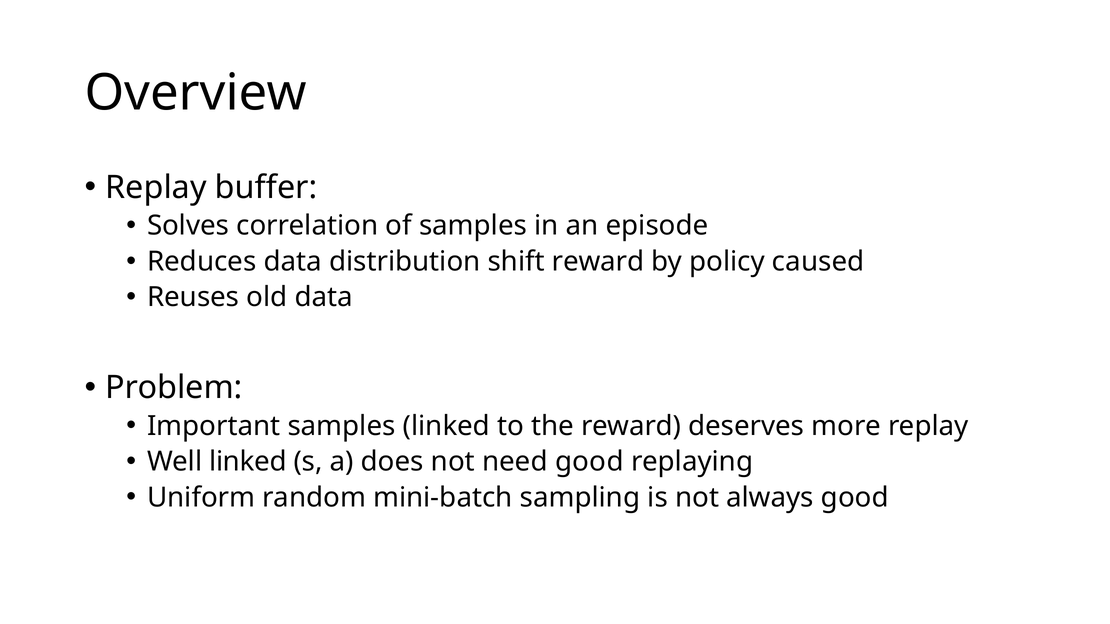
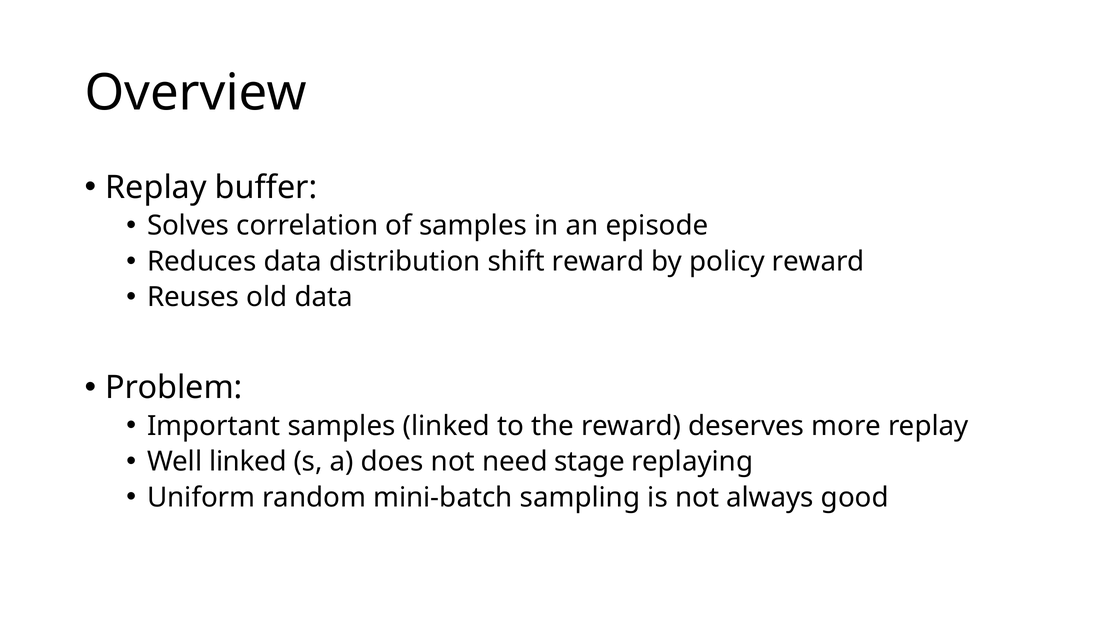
policy caused: caused -> reward (818, 262)
need good: good -> stage (590, 462)
